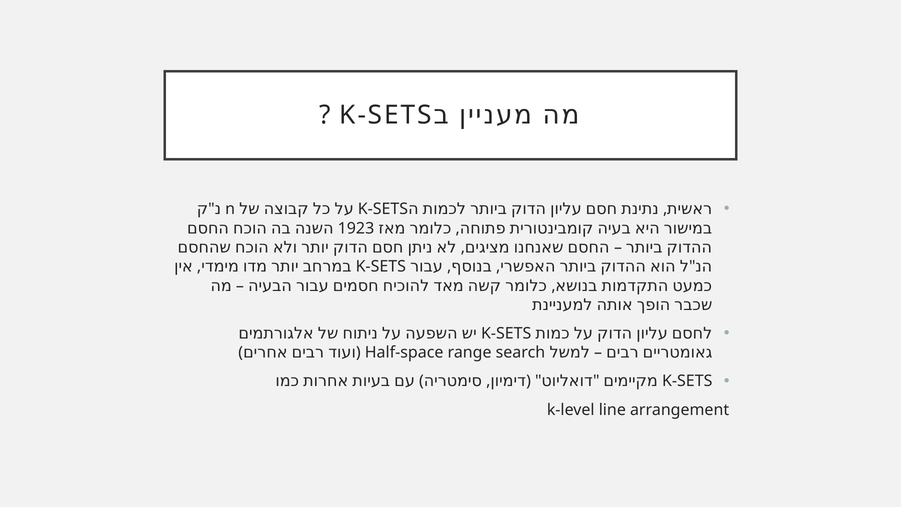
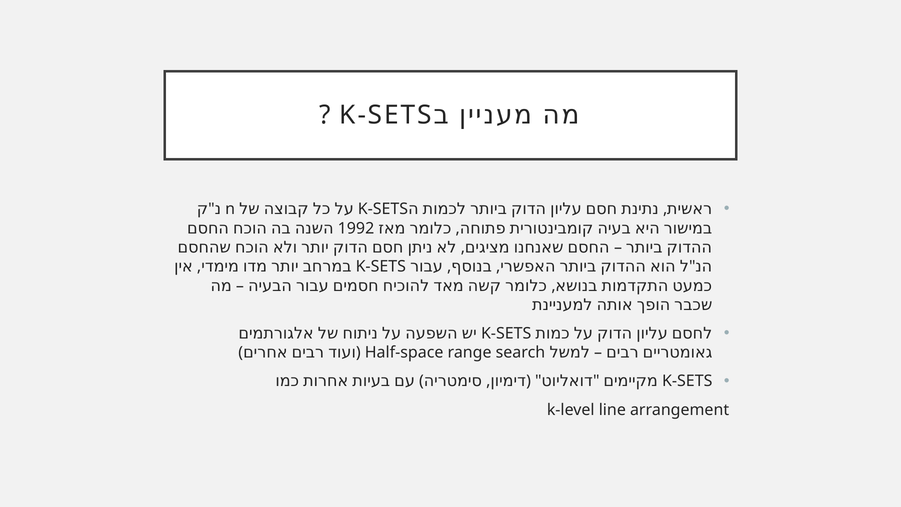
1923: 1923 -> 1992 (356, 228)
